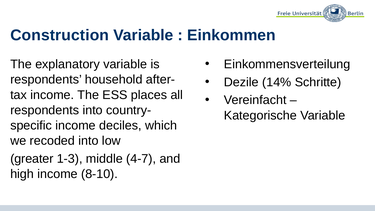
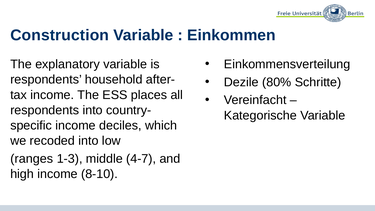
14%: 14% -> 80% (277, 82)
greater: greater -> ranges (32, 159)
